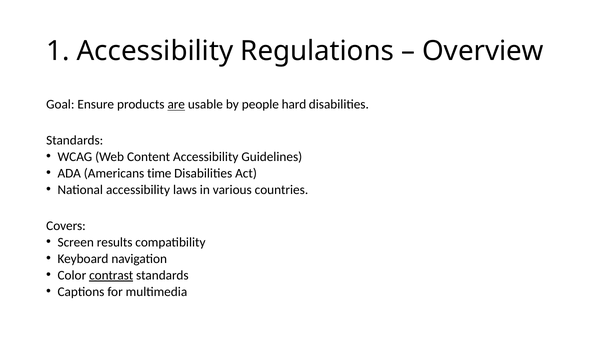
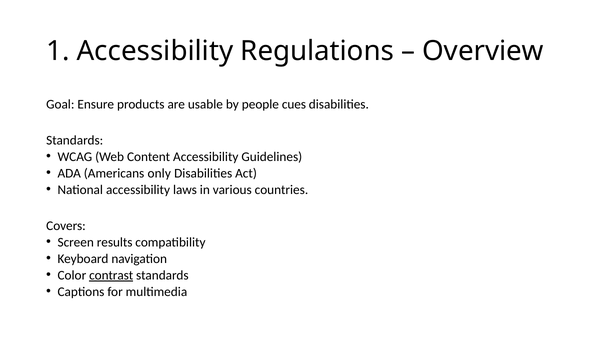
are underline: present -> none (176, 105)
hard: hard -> cues (294, 105)
time: time -> only (159, 173)
